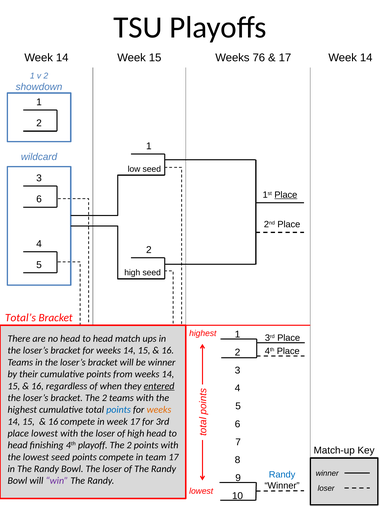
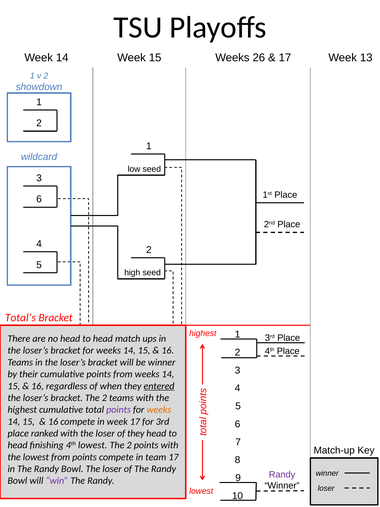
76: 76 -> 26 (259, 58)
17 Week 14: 14 -> 13 (366, 58)
Place underline: present -> none (286, 195)
points colour: blue -> purple (119, 409)
place lowest: lowest -> ranked (45, 433)
of high: high -> they (136, 433)
4th playoff: playoff -> lowest (93, 445)
lowest seed: seed -> from (61, 457)
Randy colour: blue -> purple (282, 474)
